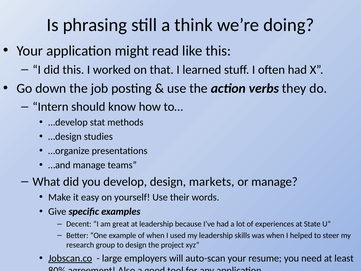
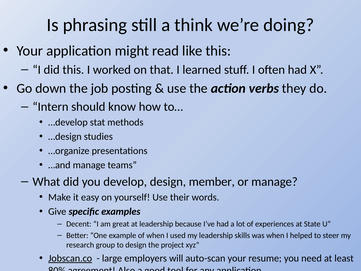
markets: markets -> member (212, 182)
